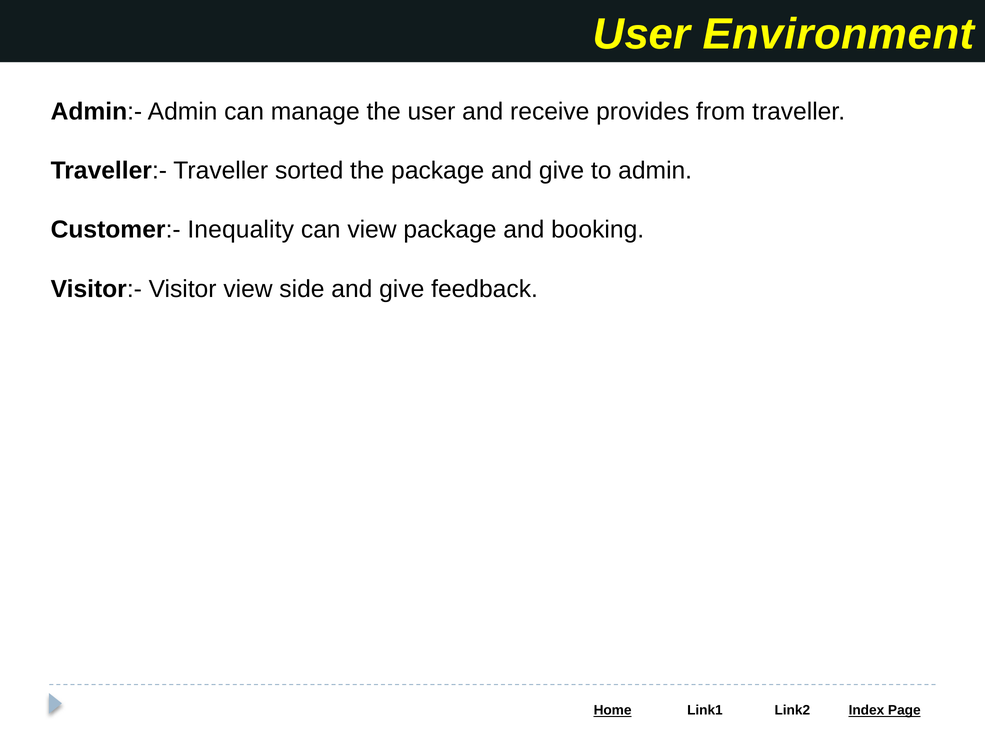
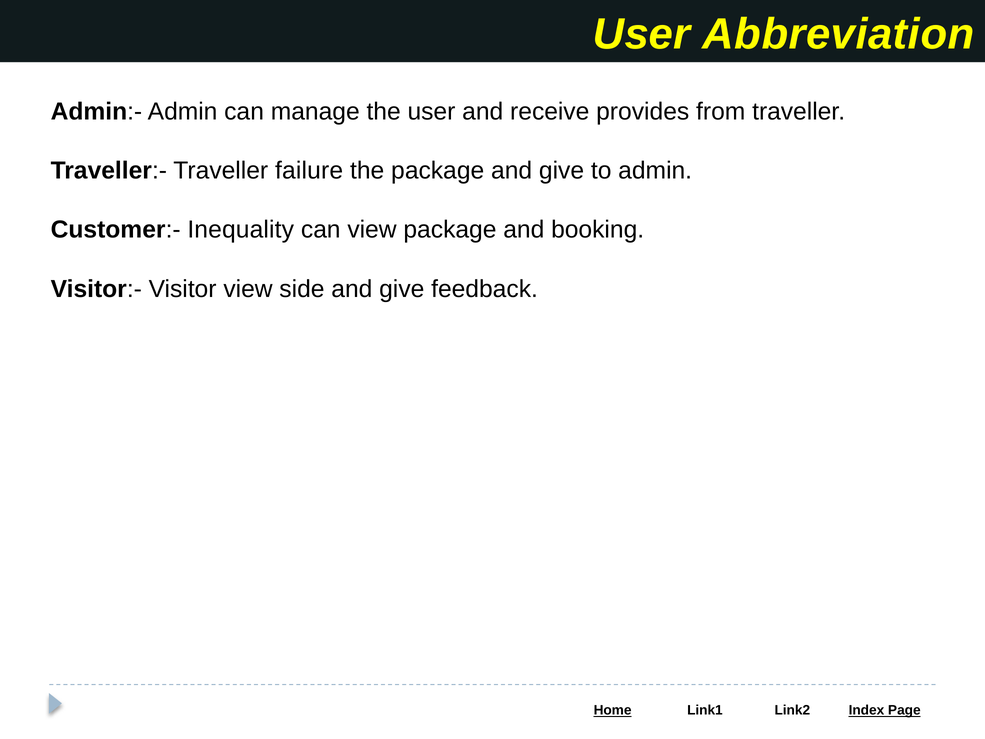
Environment: Environment -> Abbreviation (838, 34)
sorted: sorted -> failure (309, 171)
